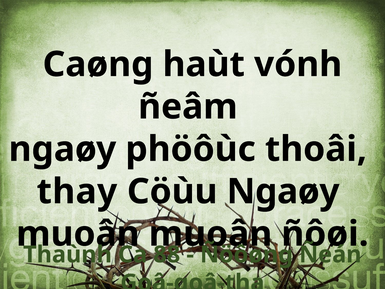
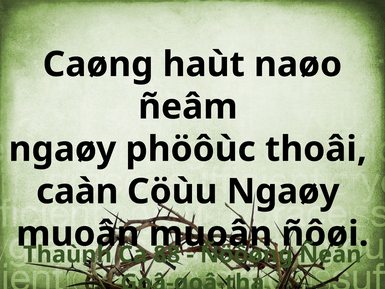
vónh: vónh -> naøo (298, 64)
thay: thay -> caàn (77, 191)
